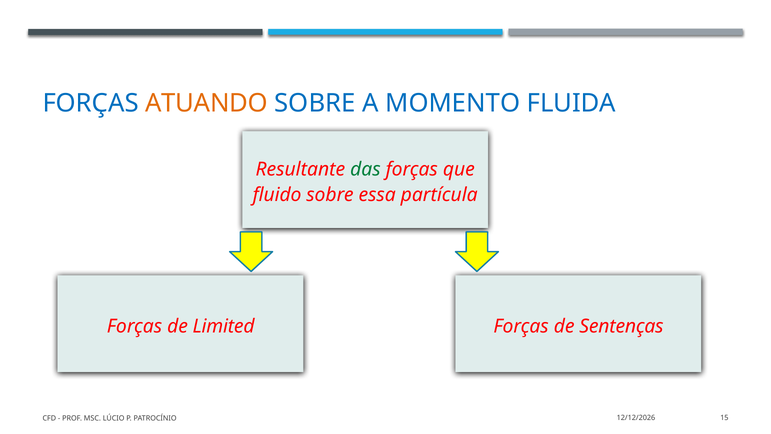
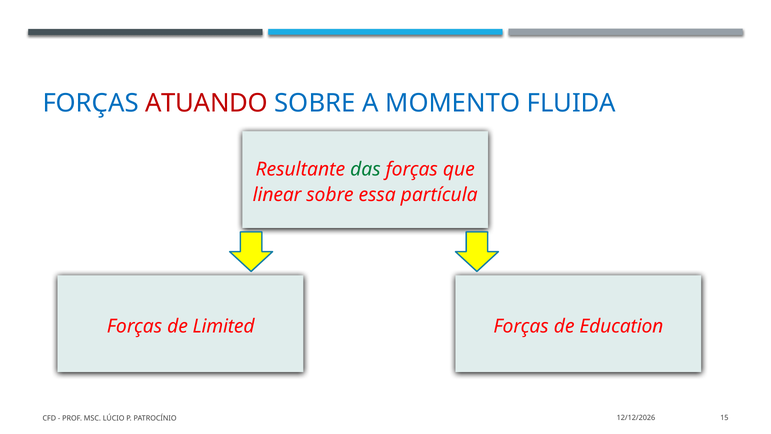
ATUANDO colour: orange -> red (207, 103)
fluido: fluido -> linear (277, 195)
Sentenças: Sentenças -> Education (621, 326)
